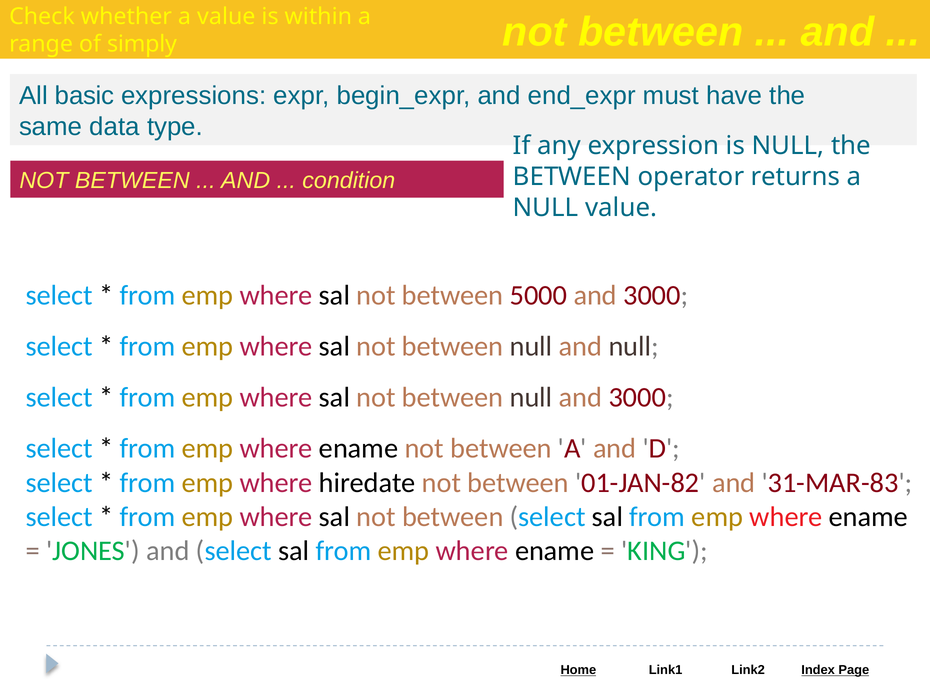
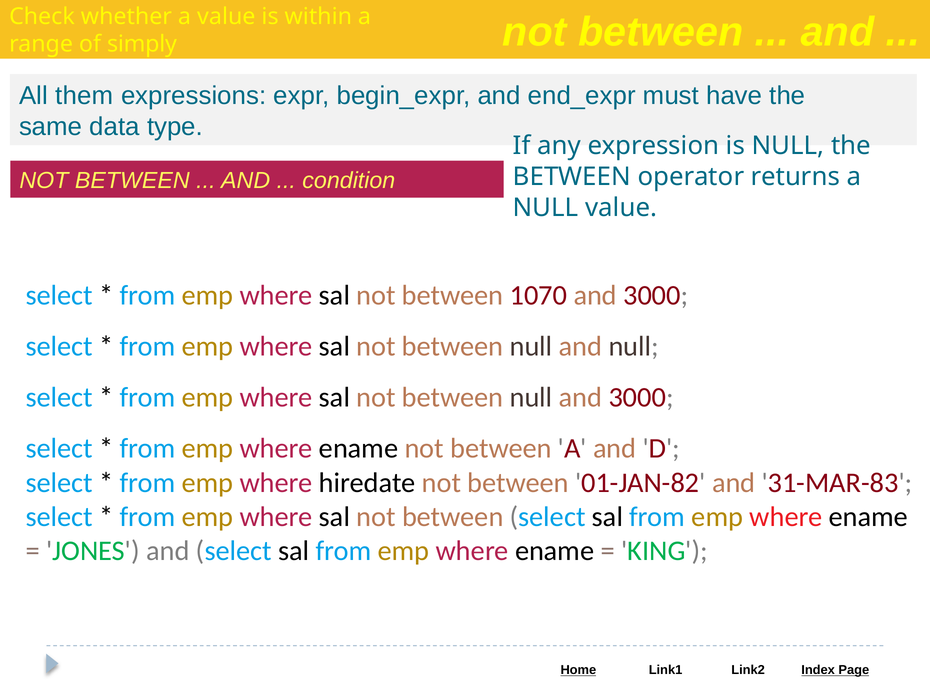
basic: basic -> them (84, 96)
5000: 5000 -> 1070 (538, 296)
